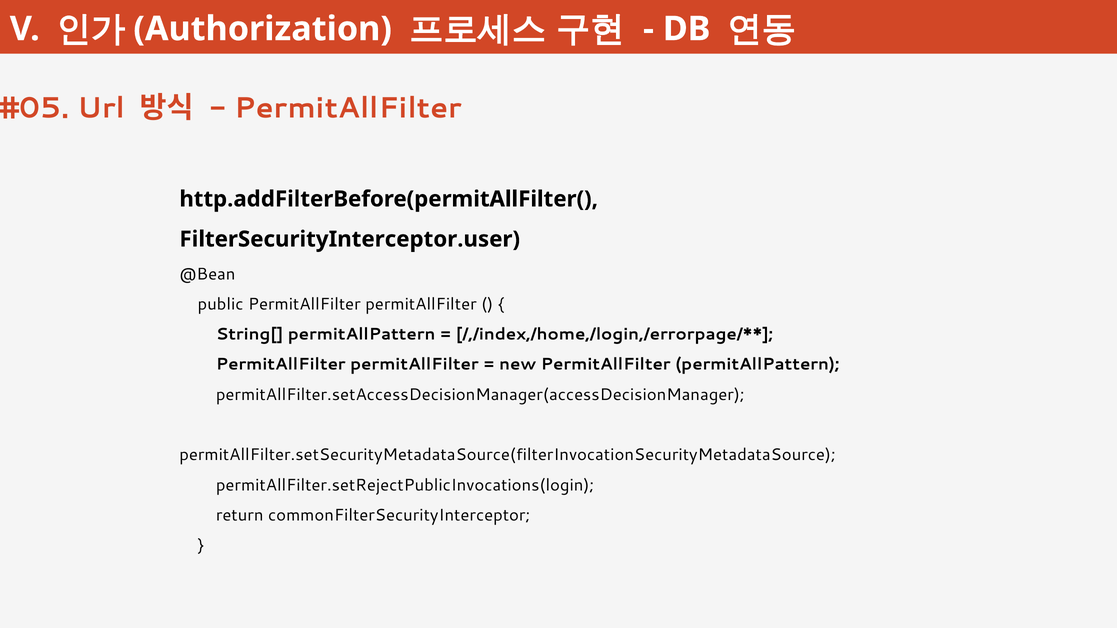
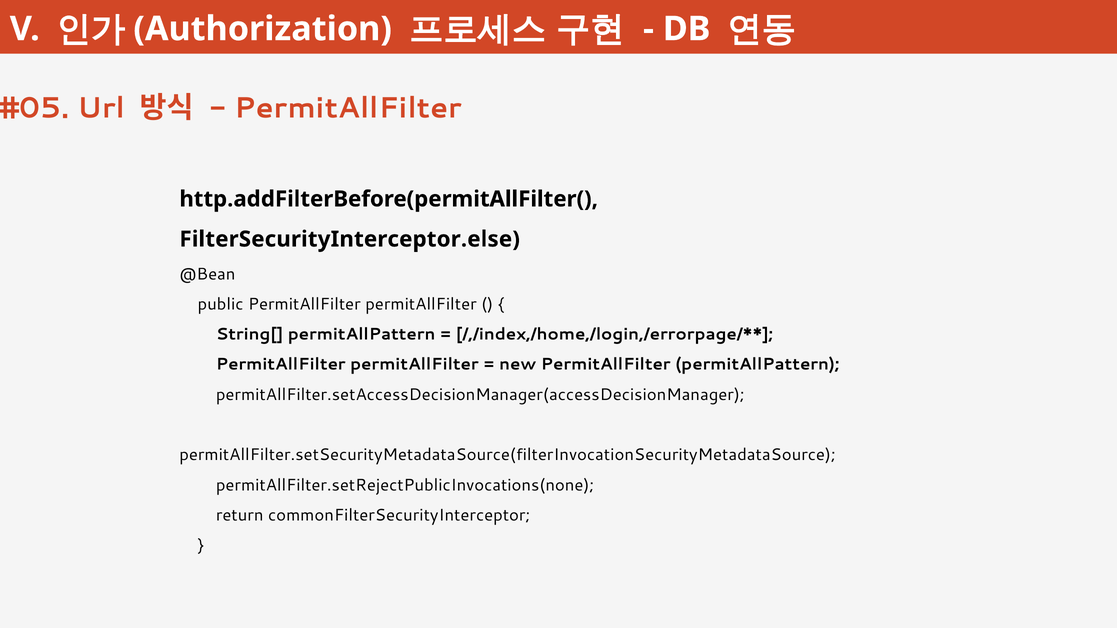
FilterSecurityInterceptor.user: FilterSecurityInterceptor.user -> FilterSecurityInterceptor.else (350, 239)
permitAllFilter.setRejectPublicInvocations(login: permitAllFilter.setRejectPublicInvocations(login -> permitAllFilter.setRejectPublicInvocations(none (405, 485)
